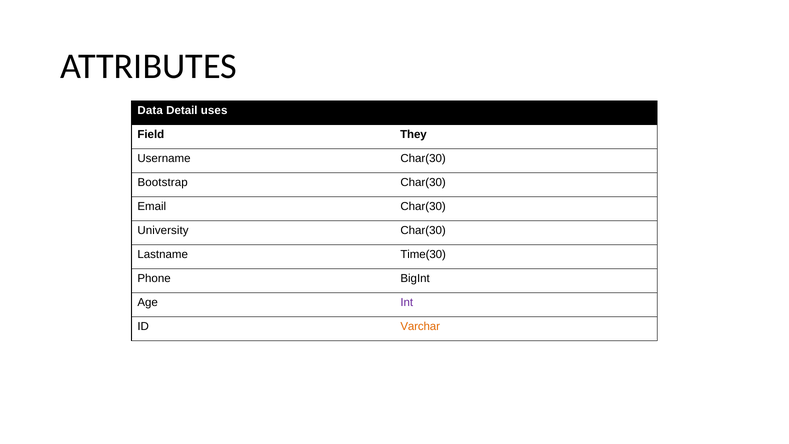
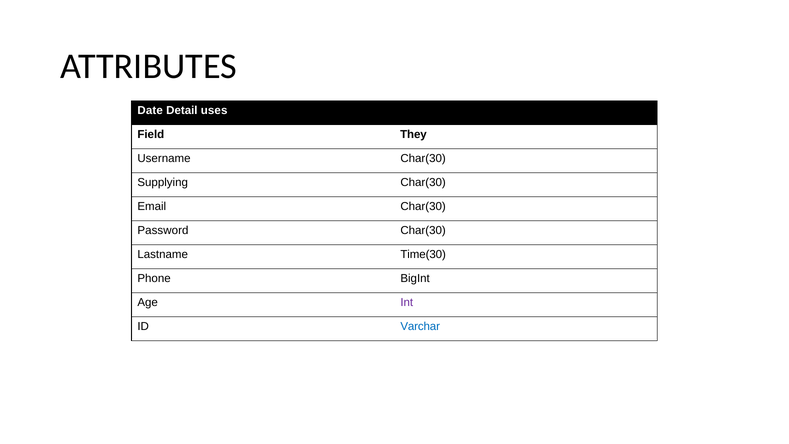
Data: Data -> Date (150, 110)
Bootstrap: Bootstrap -> Supplying (163, 182)
University: University -> Password (163, 230)
Varchar colour: orange -> blue (420, 326)
